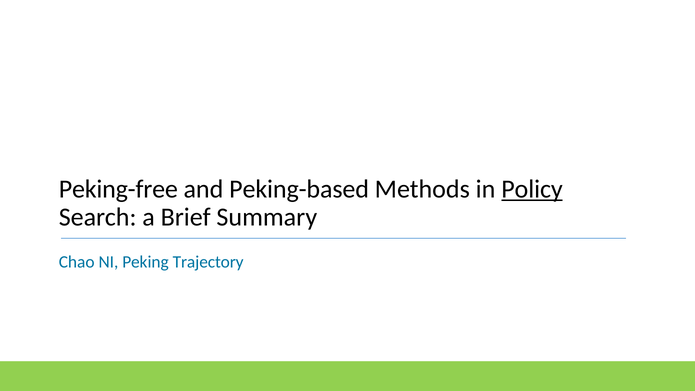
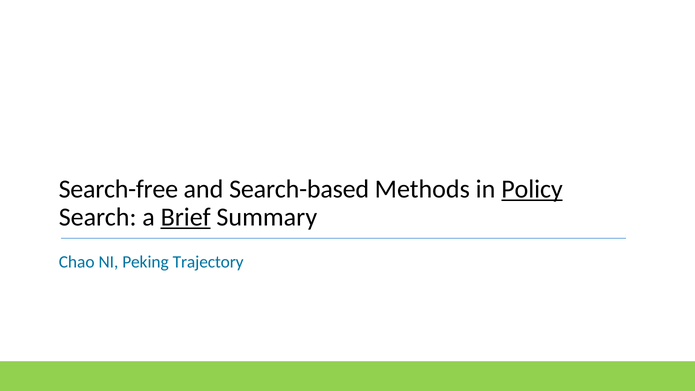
Peking-free: Peking-free -> Search-free (118, 189)
Peking-based: Peking-based -> Search-based (299, 189)
Brief underline: none -> present (186, 217)
